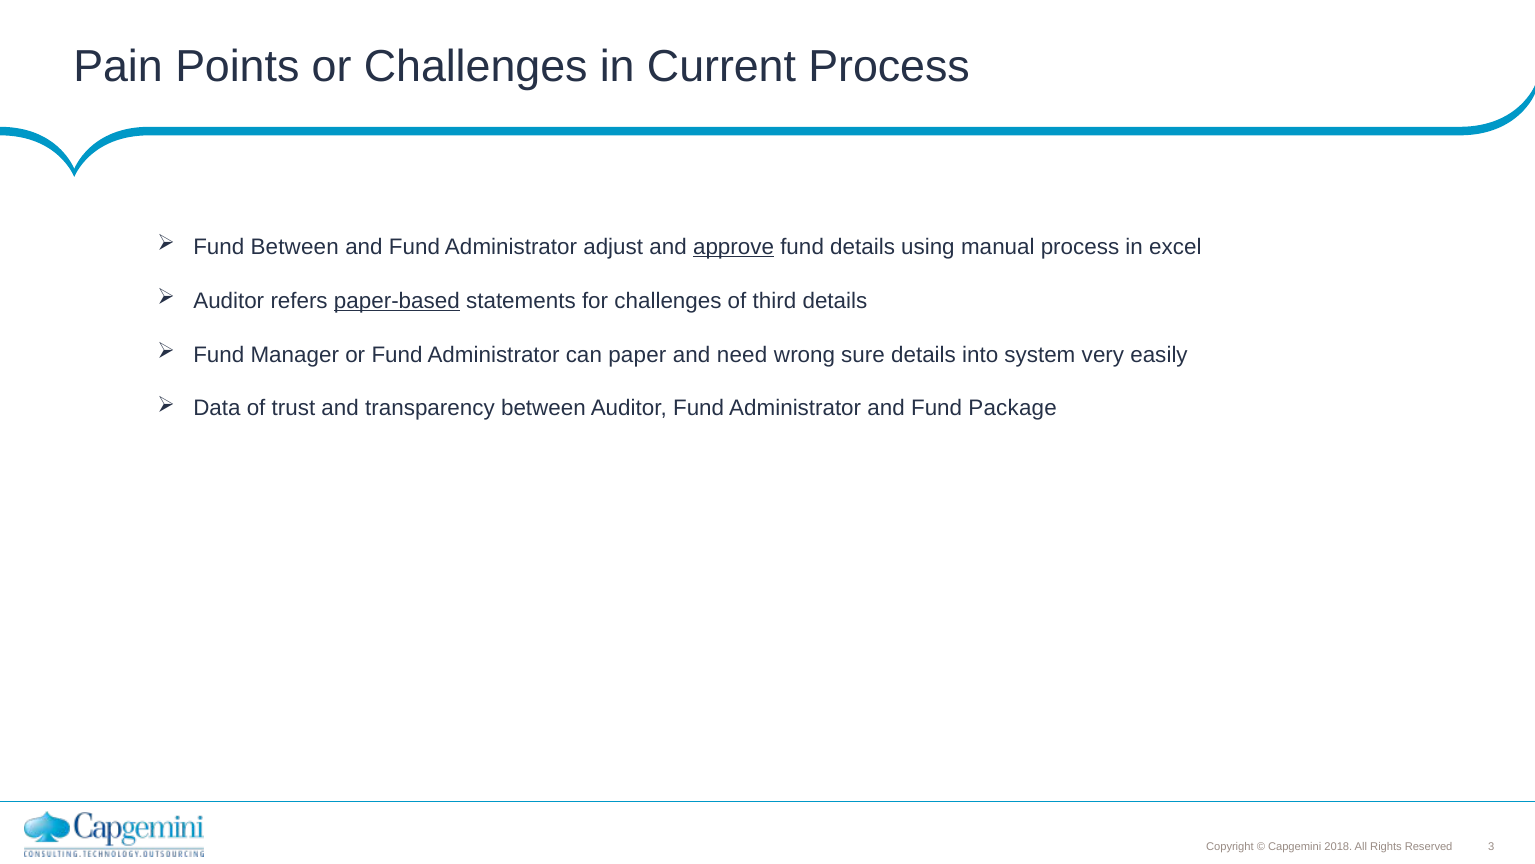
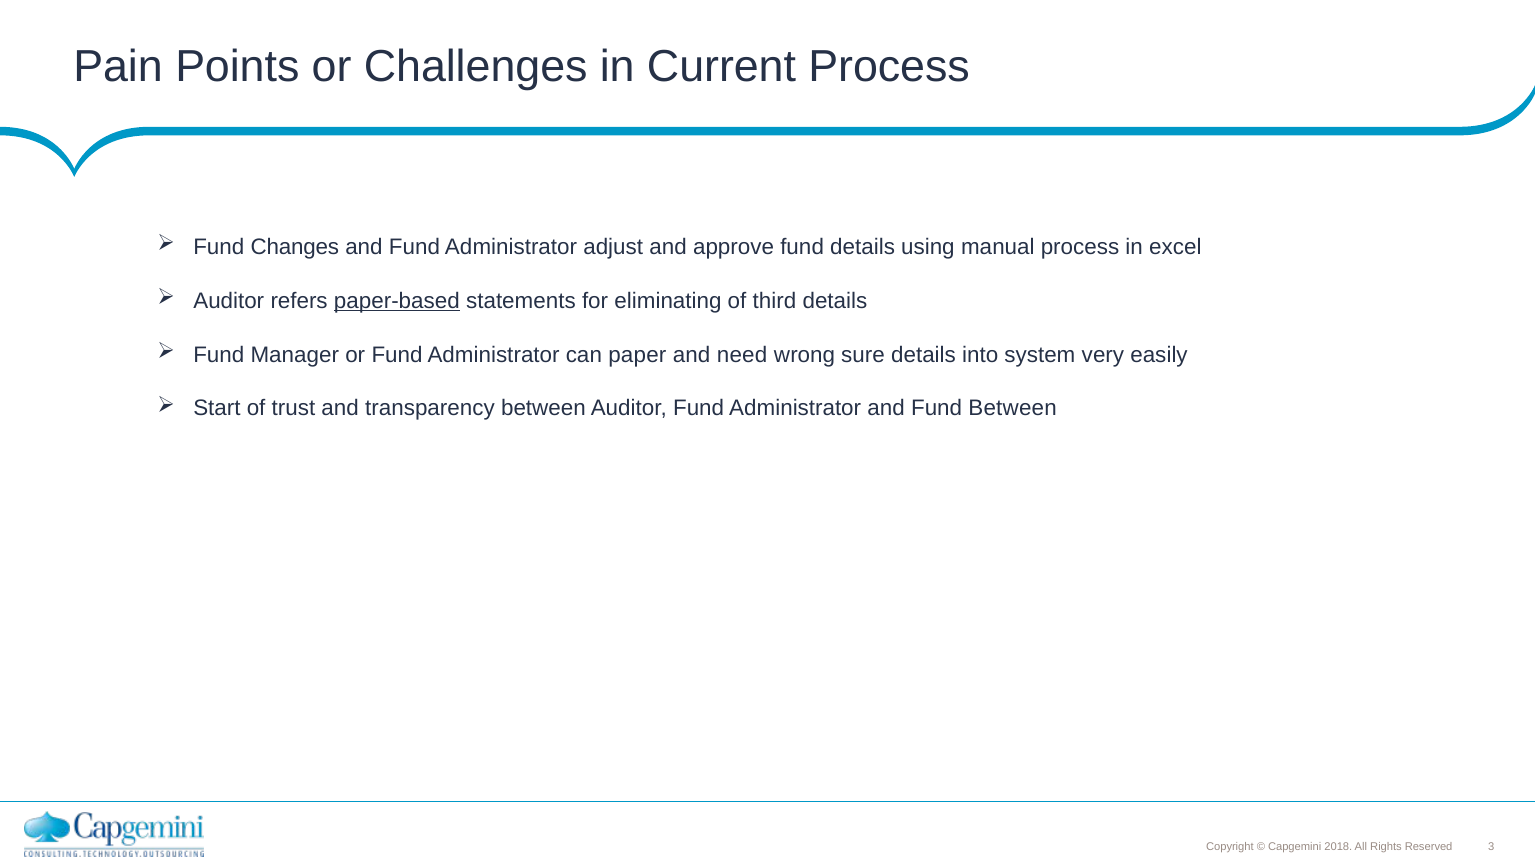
Fund Between: Between -> Changes (295, 247)
approve underline: present -> none (734, 247)
for challenges: challenges -> eliminating (668, 301)
Data: Data -> Start (217, 408)
Fund Package: Package -> Between (1013, 408)
